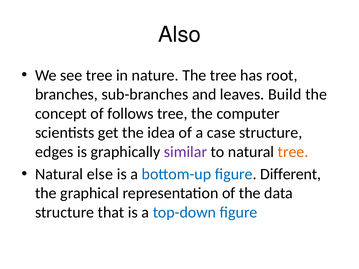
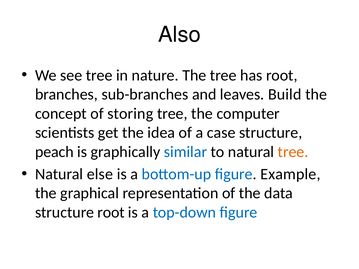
follows: follows -> storing (130, 114)
edges: edges -> peach (54, 152)
similar colour: purple -> blue (186, 152)
Different: Different -> Example (290, 174)
structure that: that -> root (111, 213)
